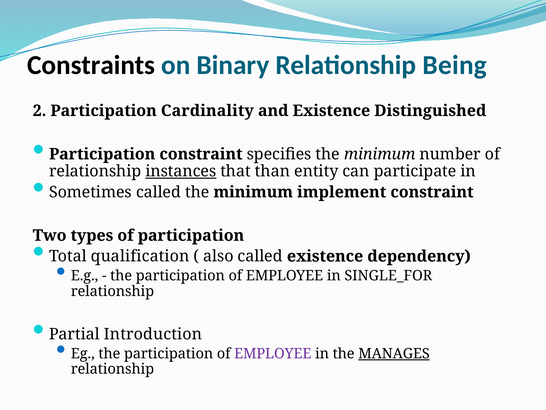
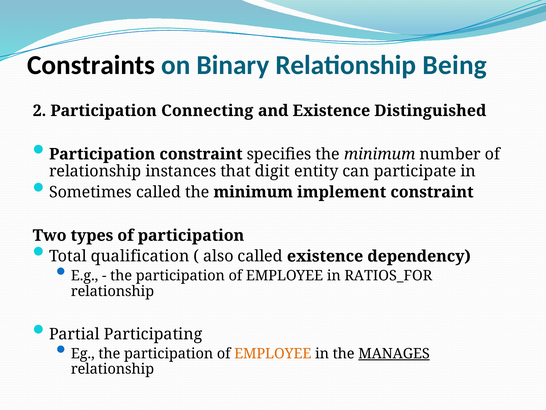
Cardinality: Cardinality -> Connecting (207, 111)
instances underline: present -> none (181, 171)
than: than -> digit (272, 171)
SINGLE_FOR: SINGLE_FOR -> RATIOS_FOR (388, 275)
Introduction: Introduction -> Participating (153, 334)
EMPLOYEE colour: purple -> orange (273, 353)
